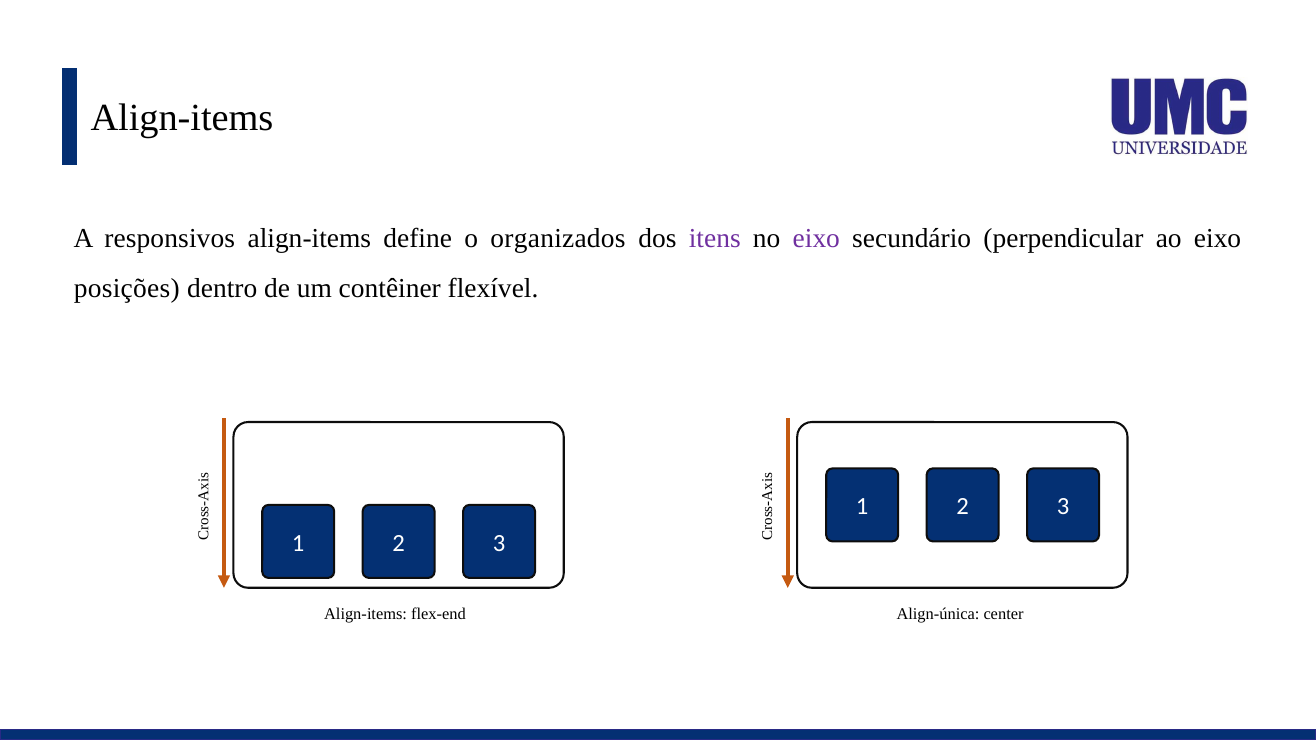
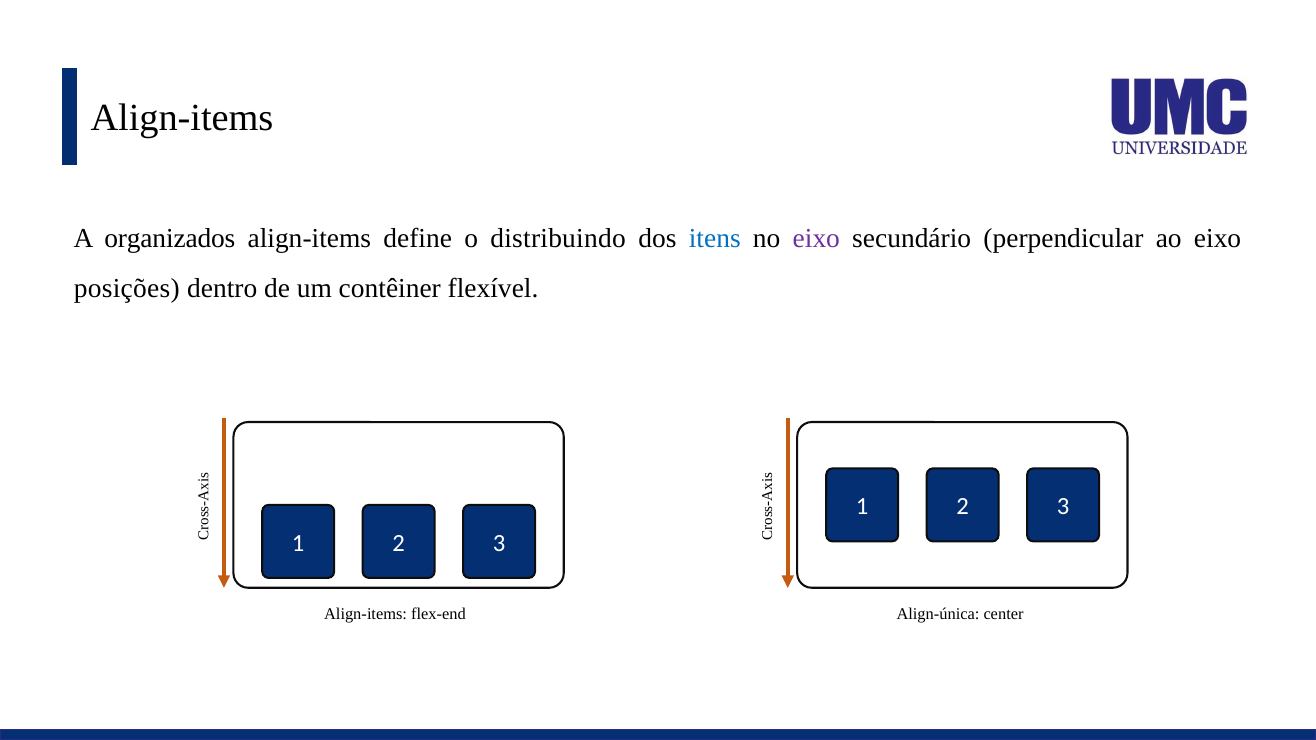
responsivos: responsivos -> organizados (170, 239)
organizados: organizados -> distribuindo (558, 239)
itens colour: purple -> blue (715, 239)
